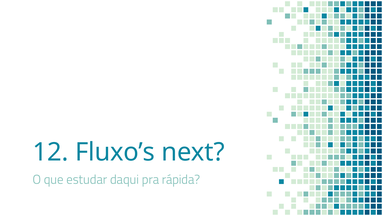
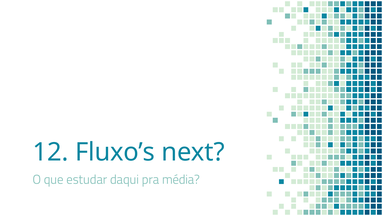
rápida: rápida -> média (181, 179)
